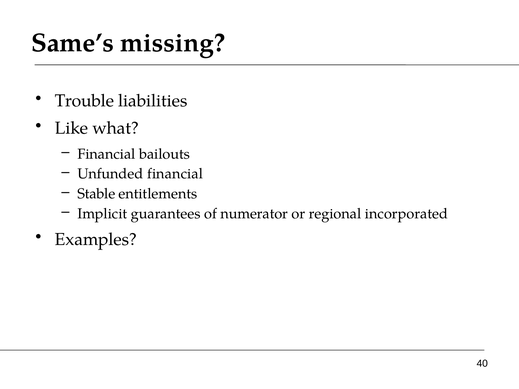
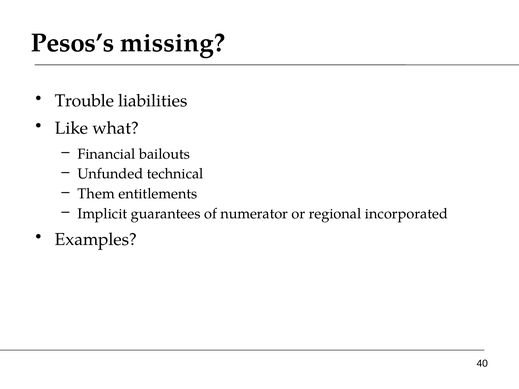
Same’s: Same’s -> Pesos’s (73, 43)
Unfunded financial: financial -> technical (175, 174)
Stable: Stable -> Them (96, 194)
